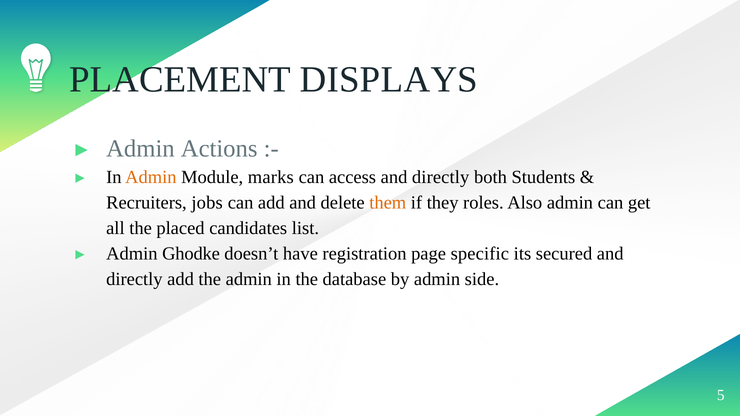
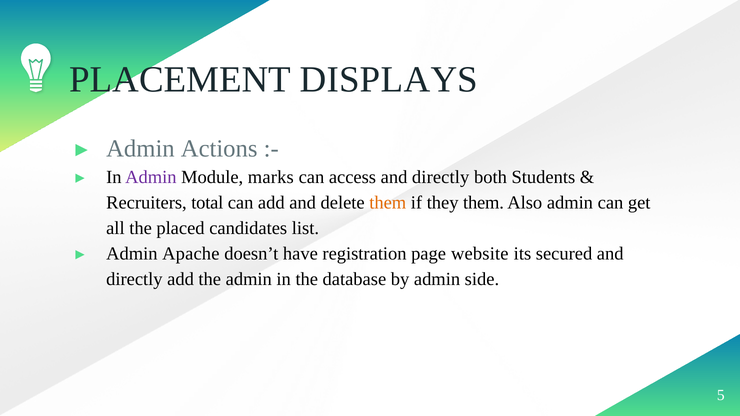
Admin colour: orange -> purple (151, 177)
jobs: jobs -> total (207, 203)
they roles: roles -> them (483, 203)
Ghodke: Ghodke -> Apache (191, 254)
specific: specific -> website (480, 254)
